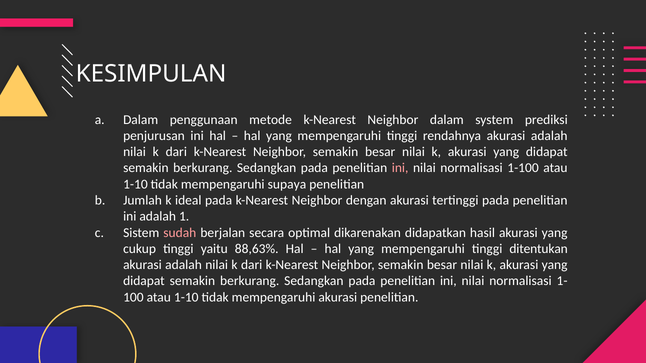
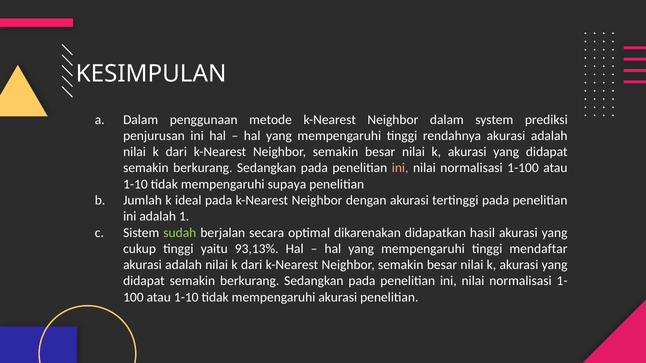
sudah colour: pink -> light green (180, 233)
88,63%: 88,63% -> 93,13% (257, 249)
ditentukan: ditentukan -> mendaftar (538, 249)
